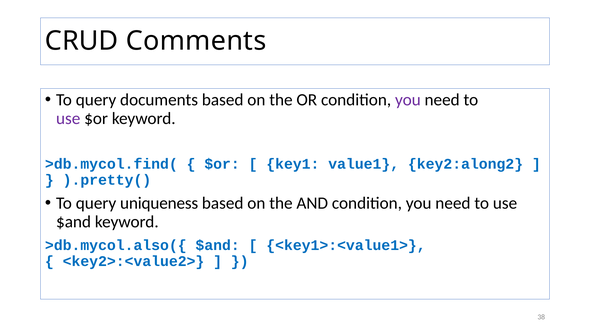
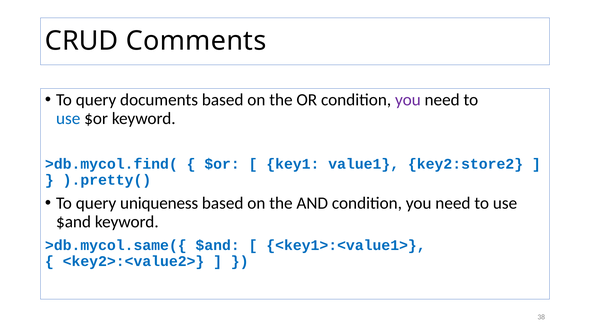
use colour: purple -> blue (68, 118)
key2:along2: key2:along2 -> key2:store2 (466, 164)
>db.mycol.also({: >db.mycol.also({ -> >db.mycol.same({ (116, 245)
